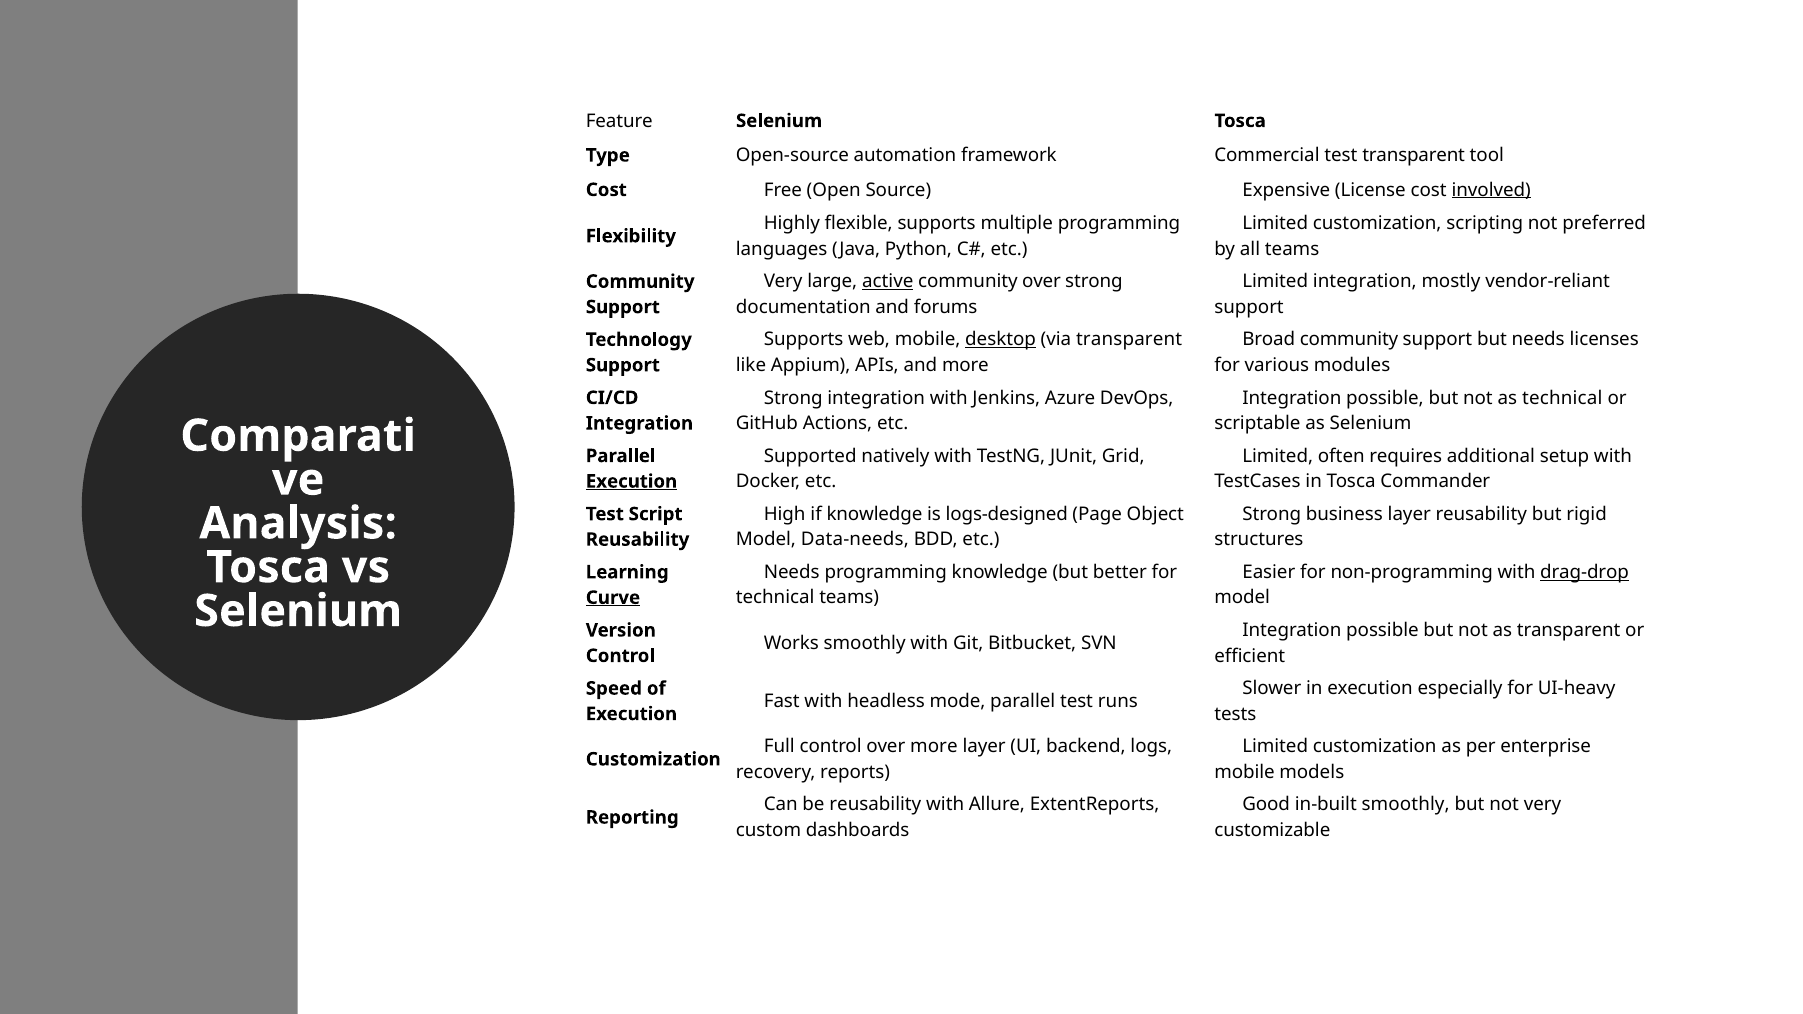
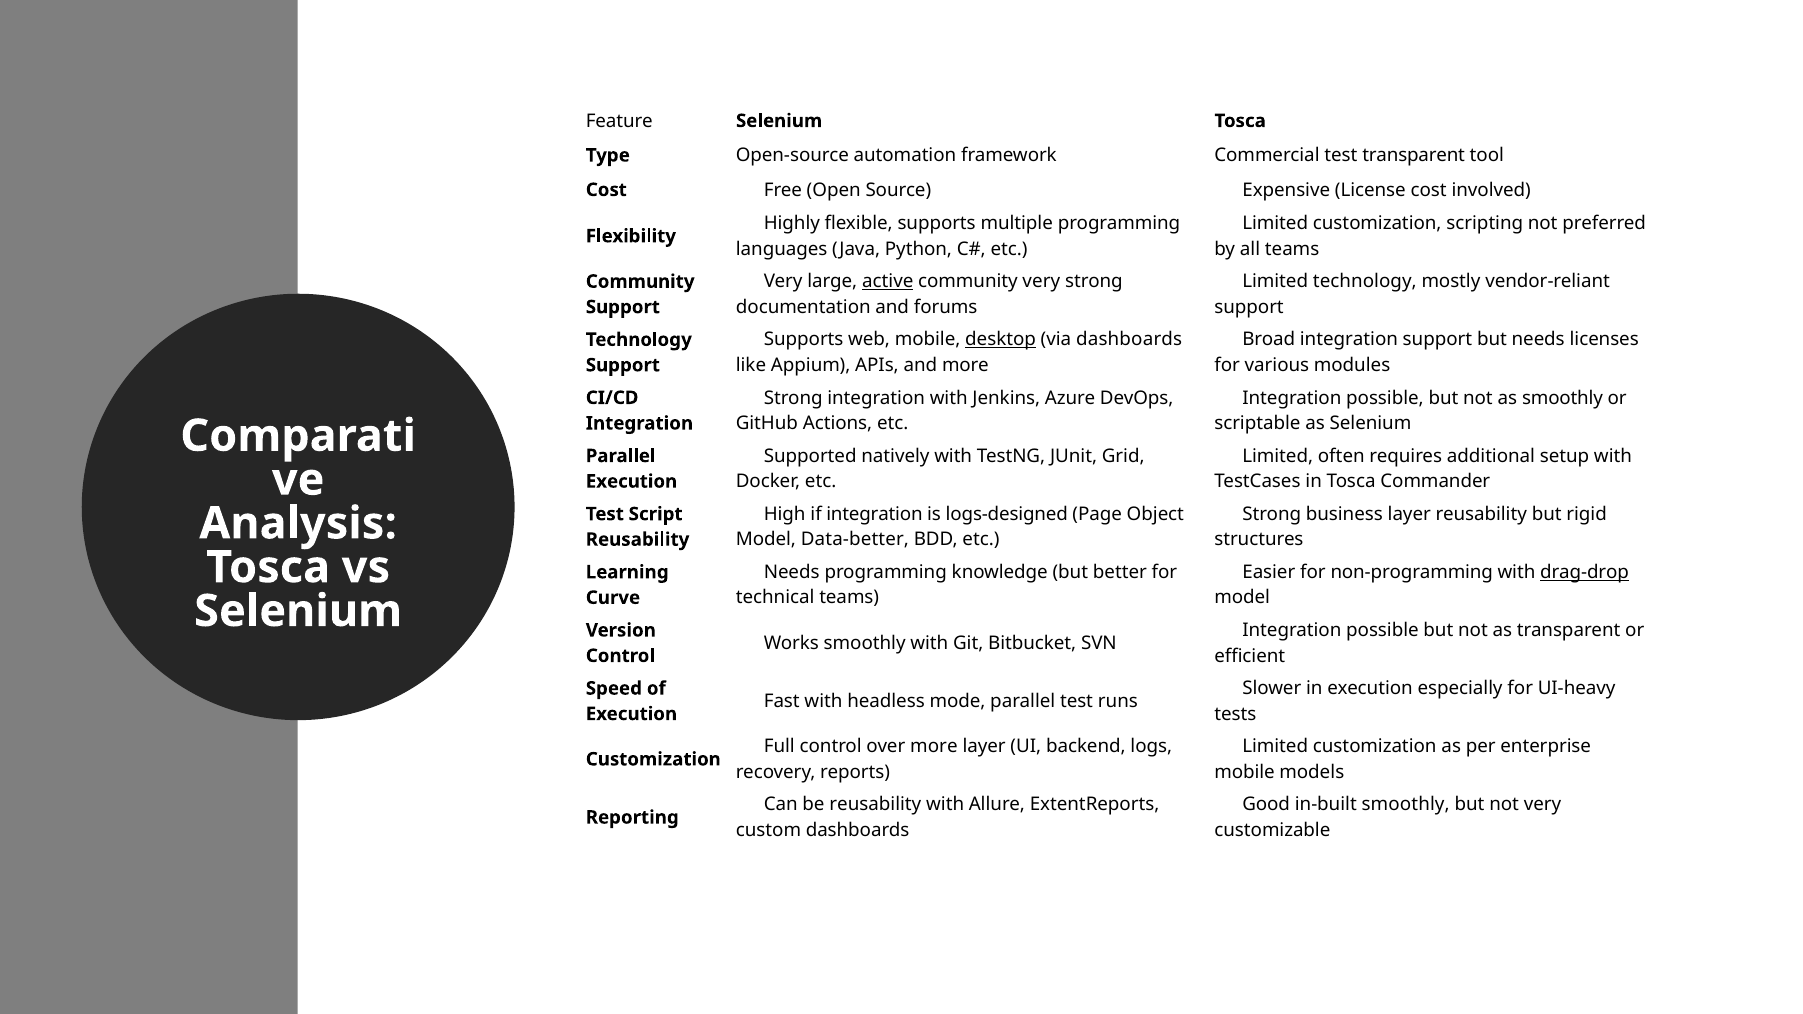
involved underline: present -> none (1491, 190)
community over: over -> very (1041, 282)
integration: integration -> technology (1365, 282)
via transparent: transparent -> dashboards (1129, 340)
community: community -> integration (1349, 340)
as technical: technical -> smoothly (1562, 398)
Execution underline: present -> none (632, 482)
if knowledge: knowledge -> integration (874, 514)
Data-needs: Data-needs -> Data-better (855, 540)
Curve underline: present -> none (613, 598)
